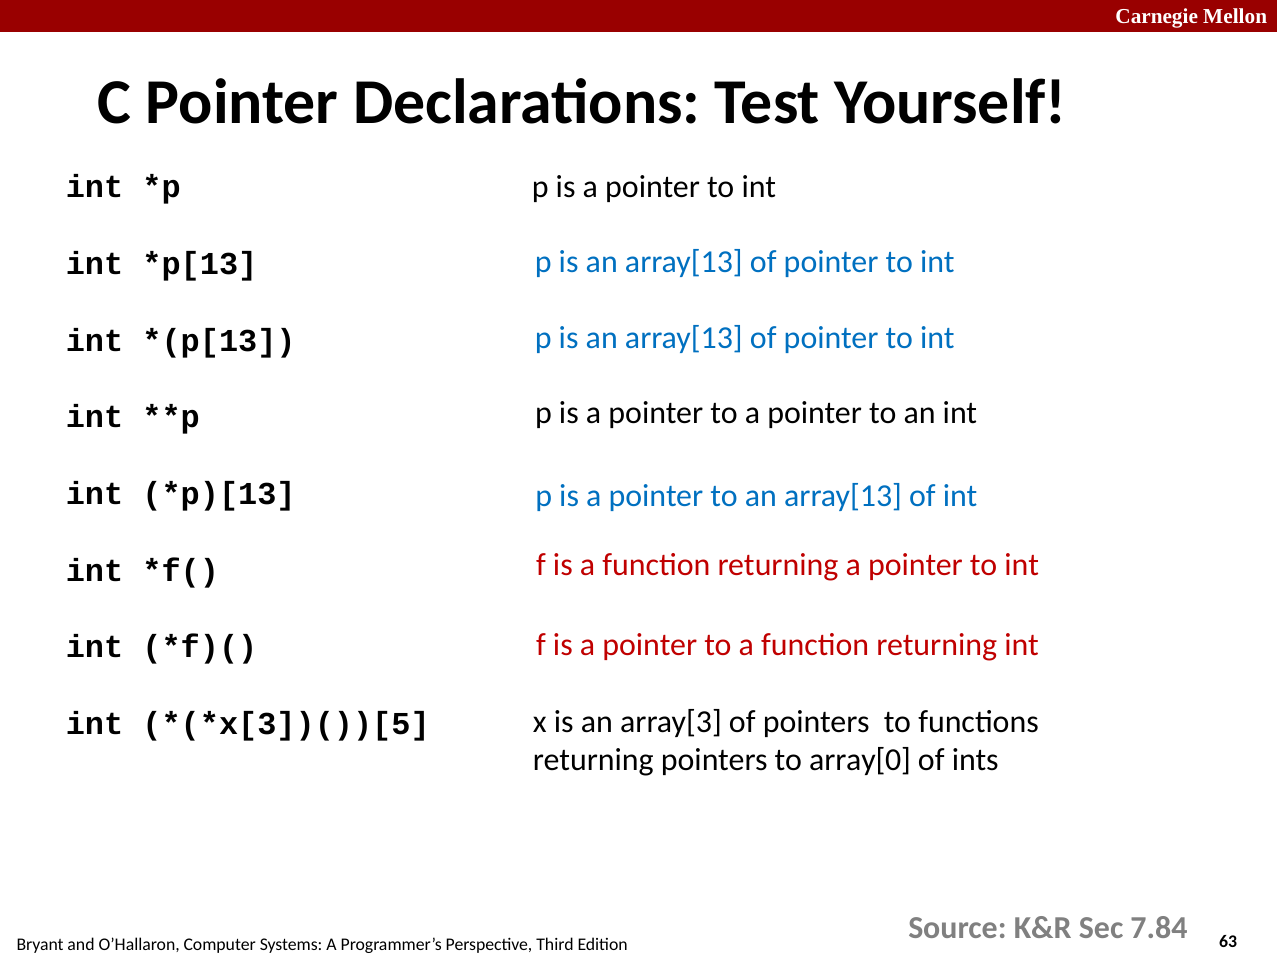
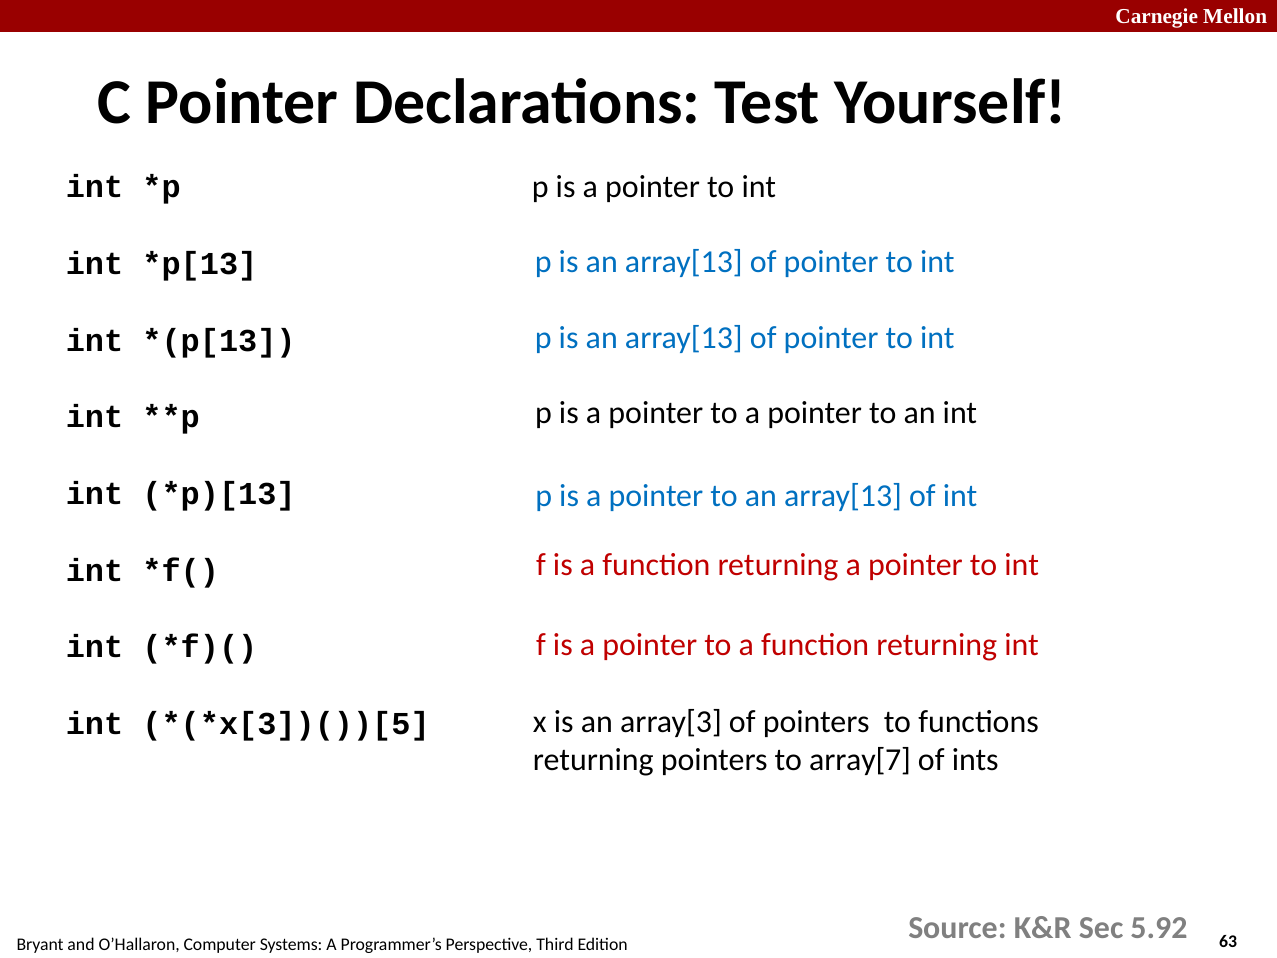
array[0: array[0 -> array[7 (860, 760)
7.84: 7.84 -> 5.92 (1159, 928)
